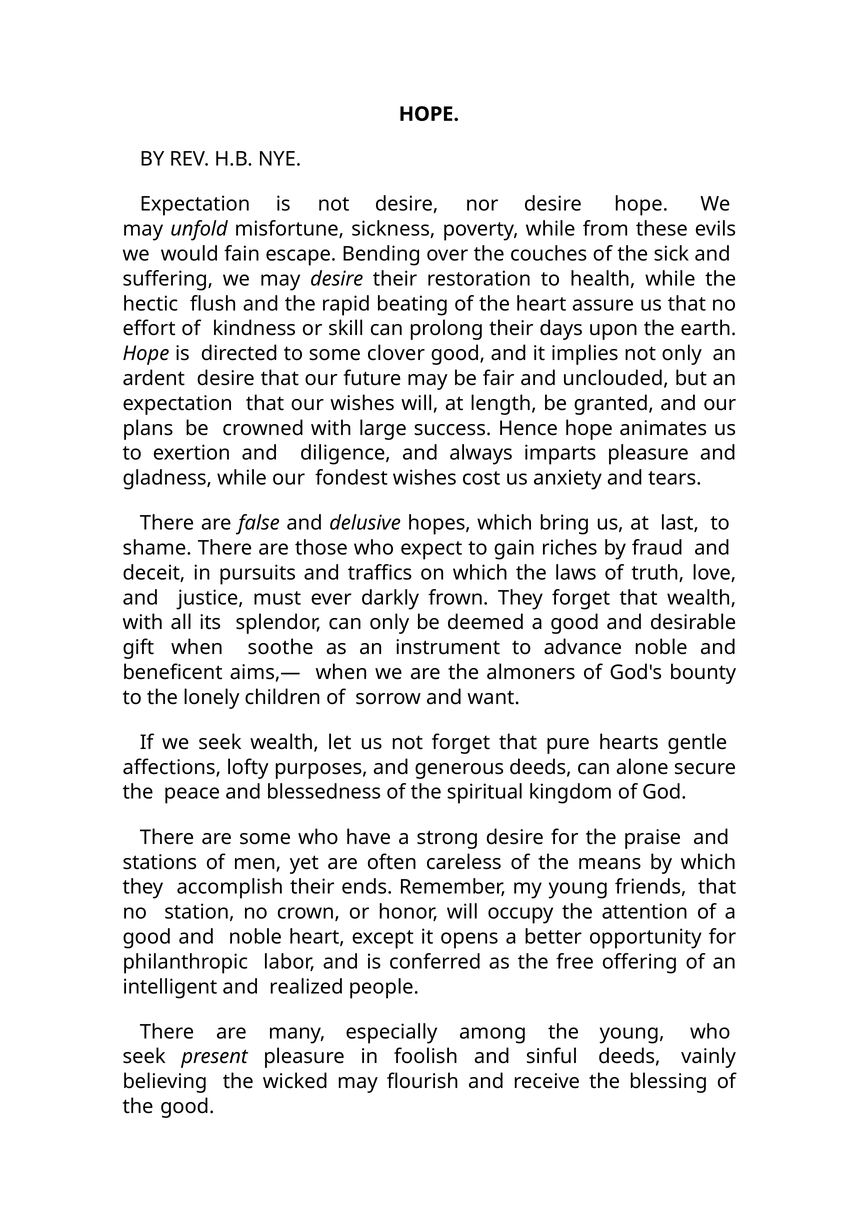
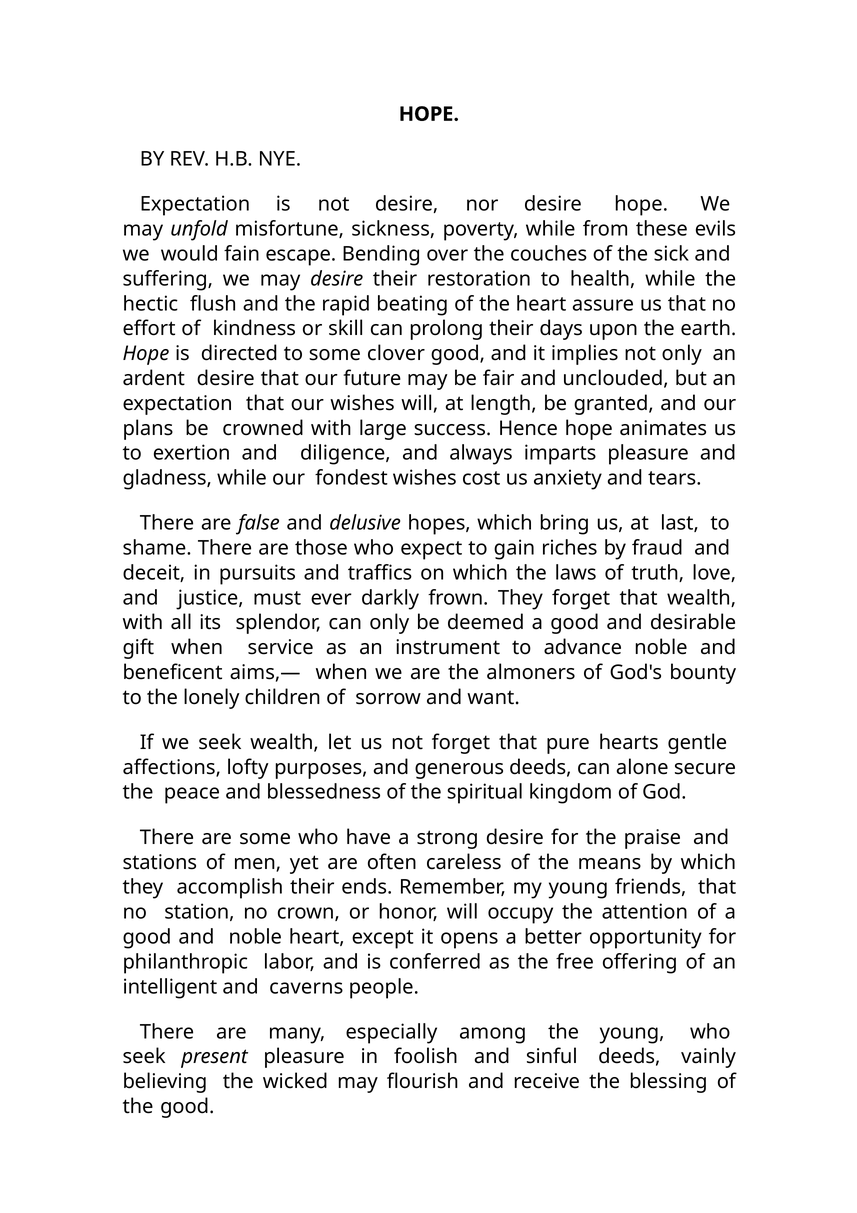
soothe: soothe -> service (281, 648)
realized: realized -> caverns (306, 987)
